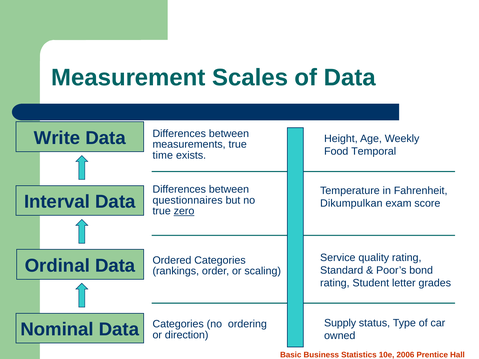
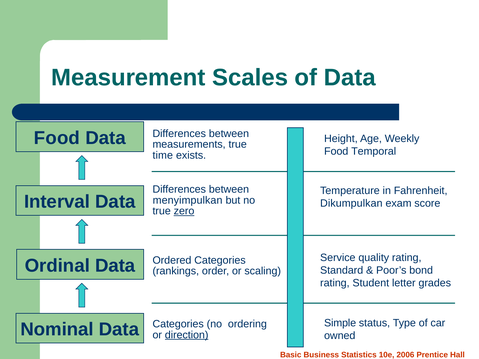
Write: Write -> Food (57, 138)
questionnaires: questionnaires -> menyimpulkan (188, 200)
Supply: Supply -> Simple (340, 323)
direction underline: none -> present (187, 335)
